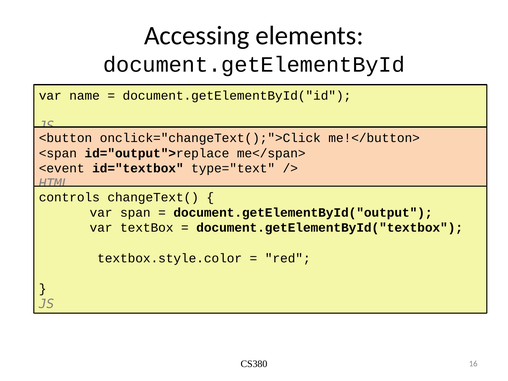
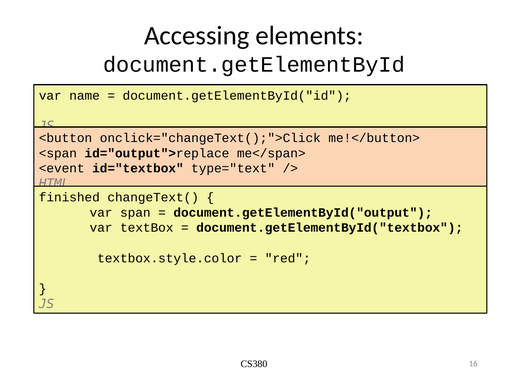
controls: controls -> finished (69, 197)
